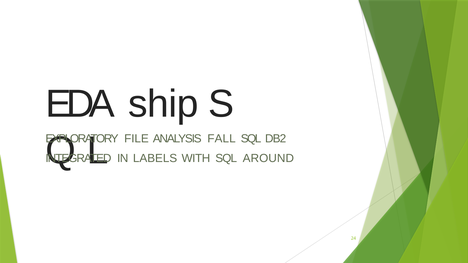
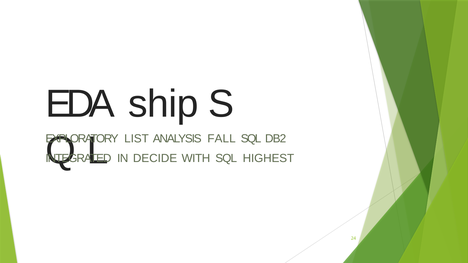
FILE: FILE -> LIST (136, 139)
LABELS: LABELS -> DECIDE (155, 158)
AROUND: AROUND -> HIGHEST (268, 158)
